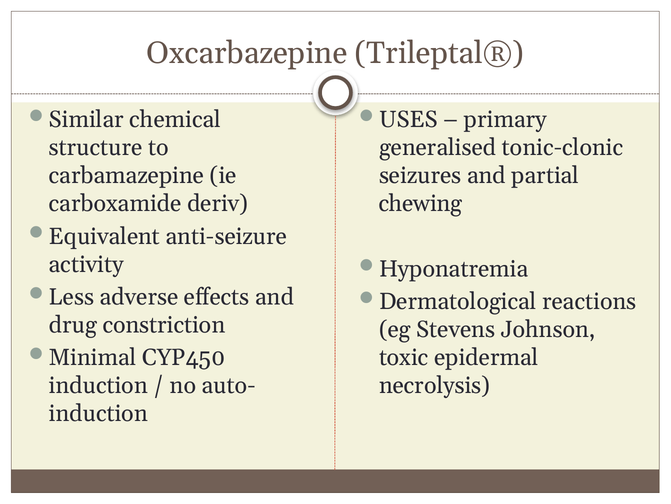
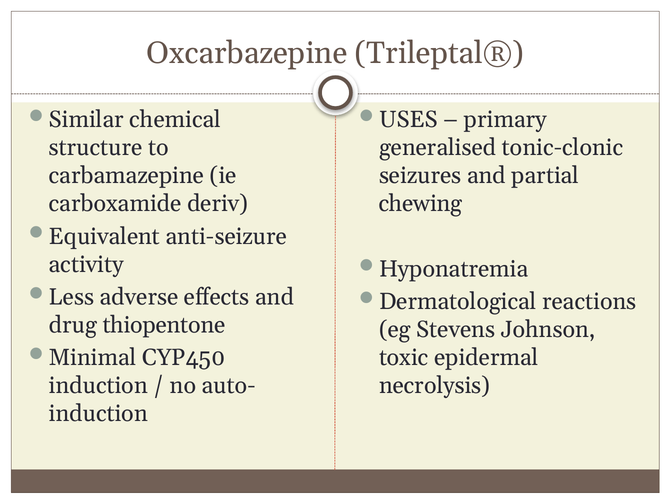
constriction: constriction -> thiopentone (164, 325)
